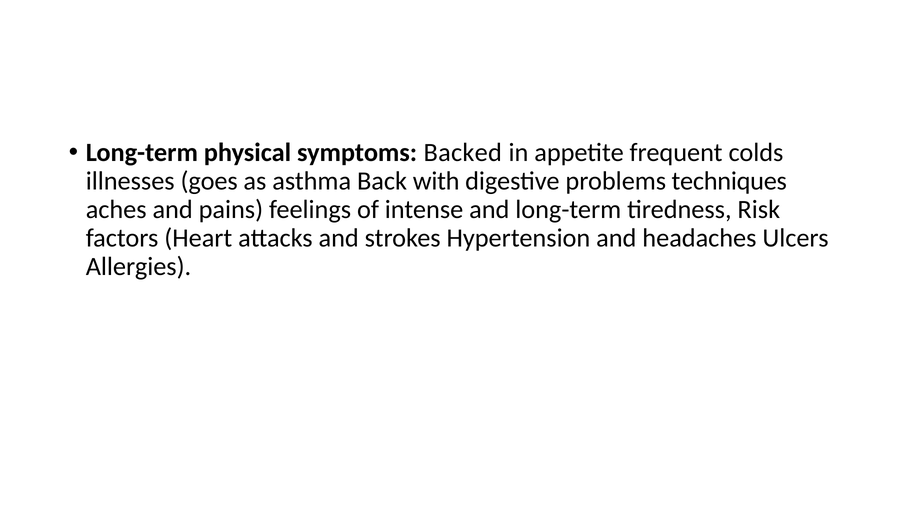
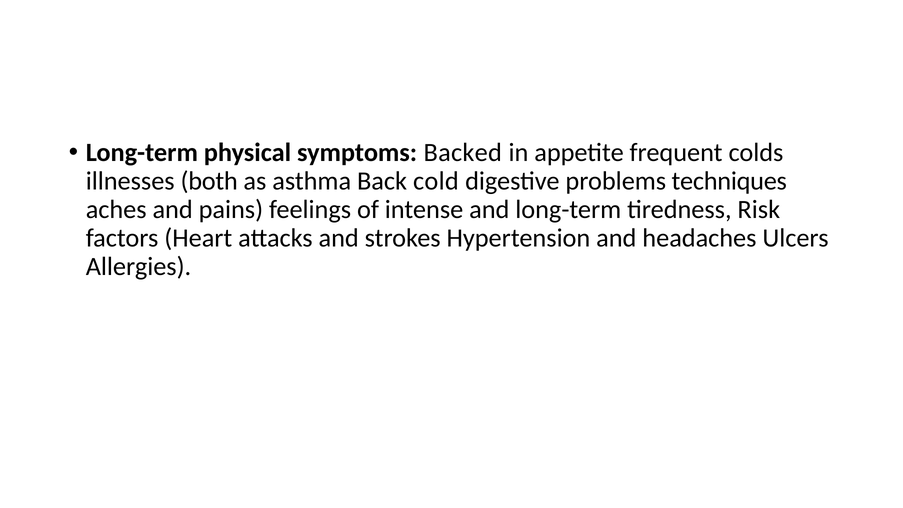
goes: goes -> both (209, 181)
with: with -> cold (436, 181)
